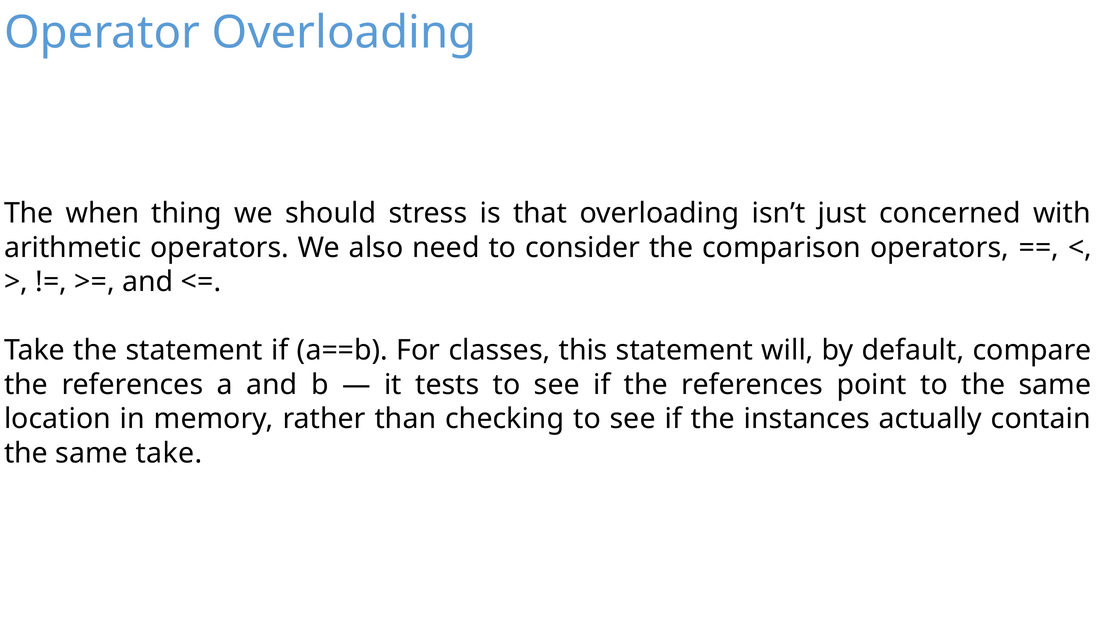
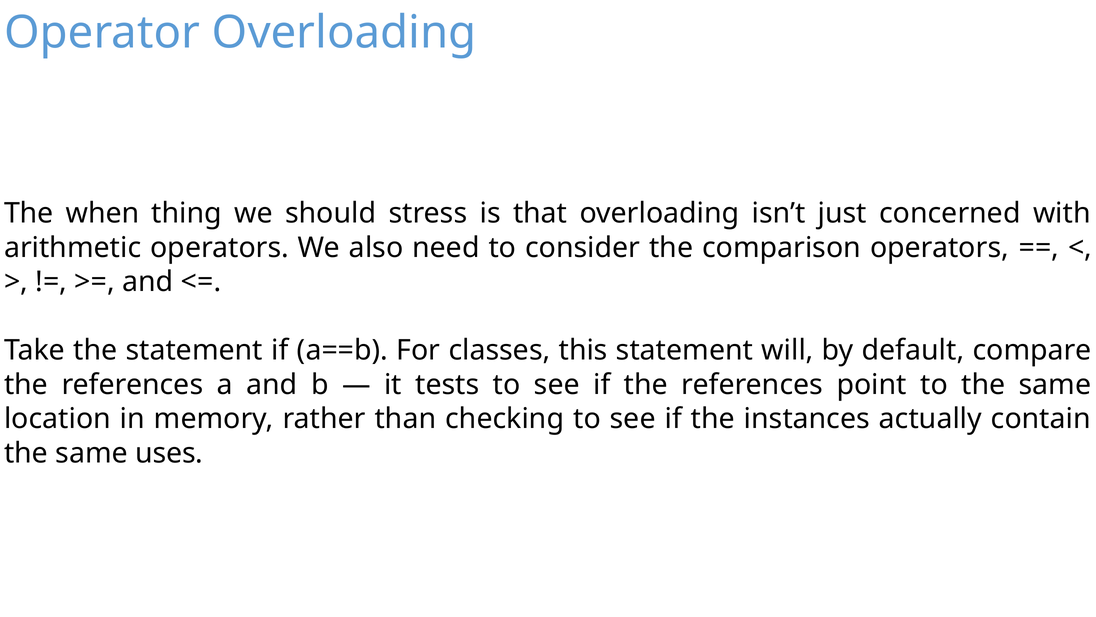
same take: take -> uses (169, 453)
